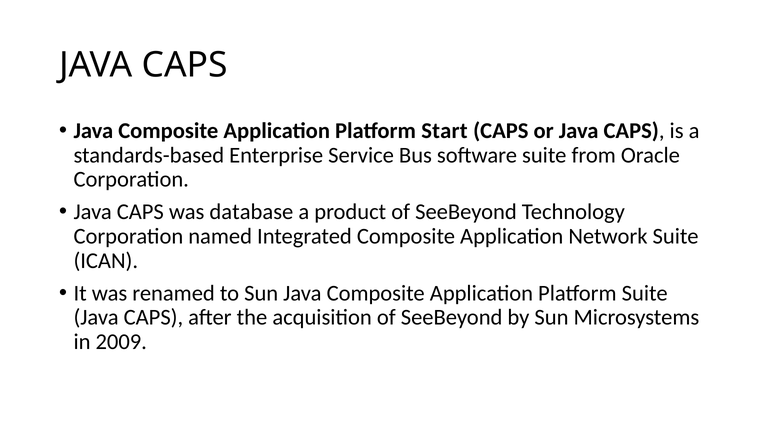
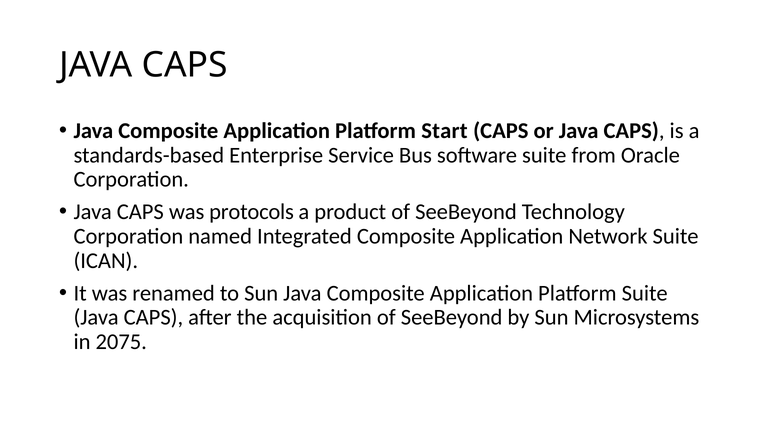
database: database -> protocols (252, 212)
2009: 2009 -> 2075 (121, 342)
